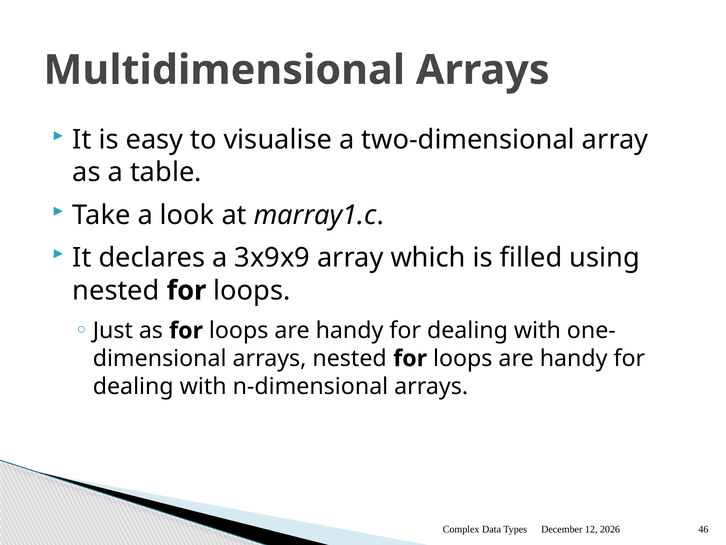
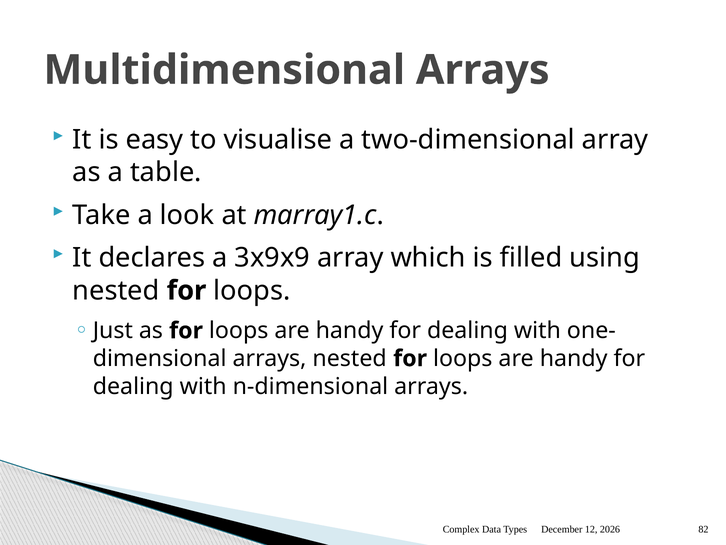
46: 46 -> 82 (703, 529)
